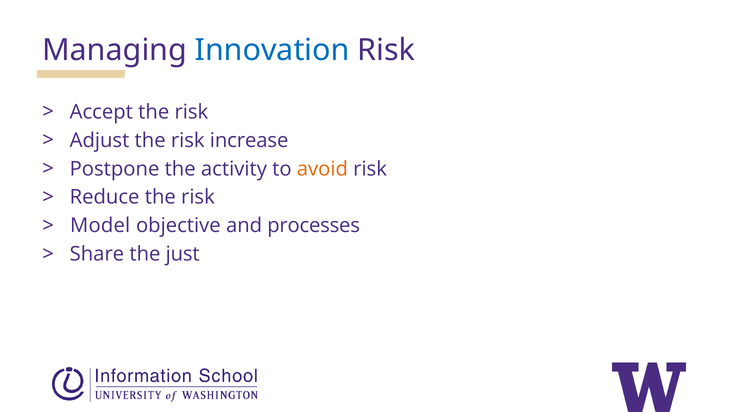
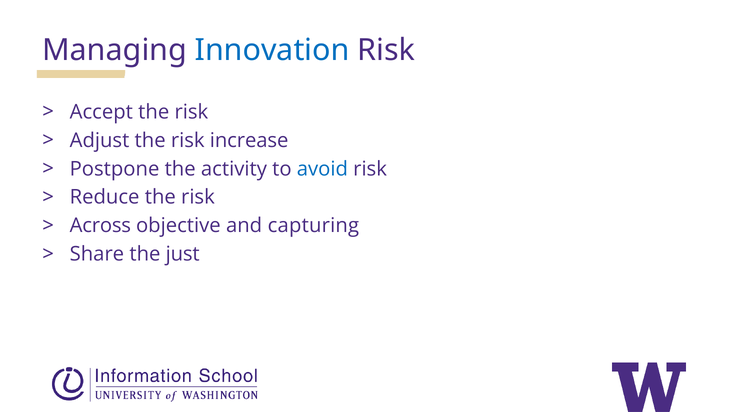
avoid colour: orange -> blue (322, 169)
Model: Model -> Across (100, 226)
processes: processes -> capturing (313, 226)
